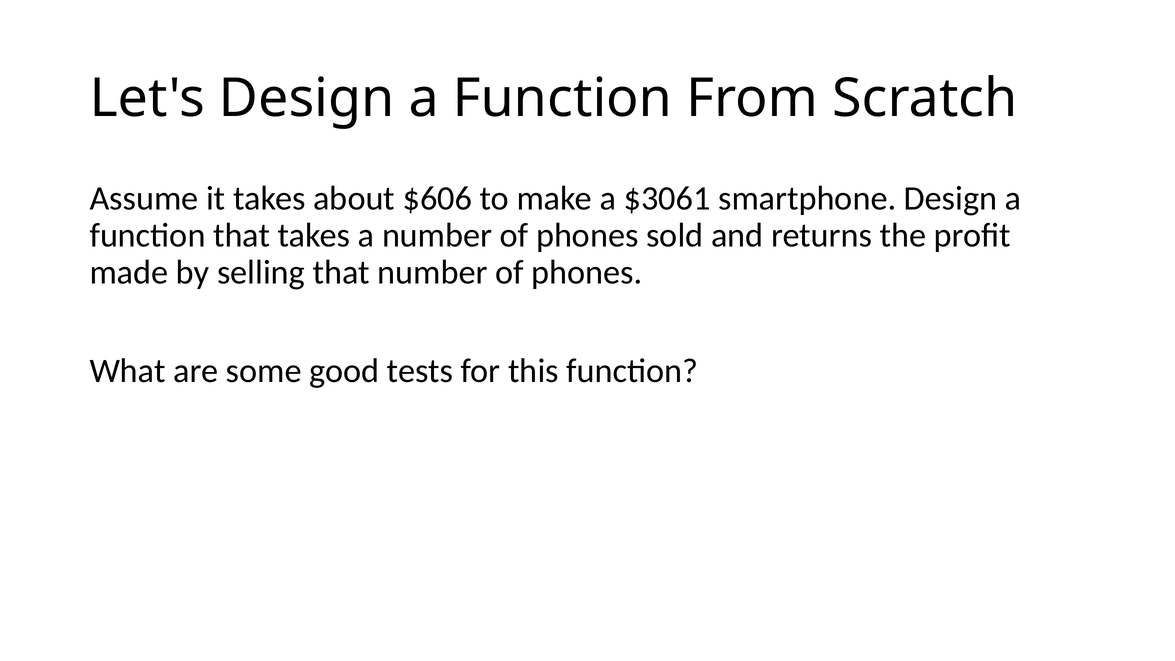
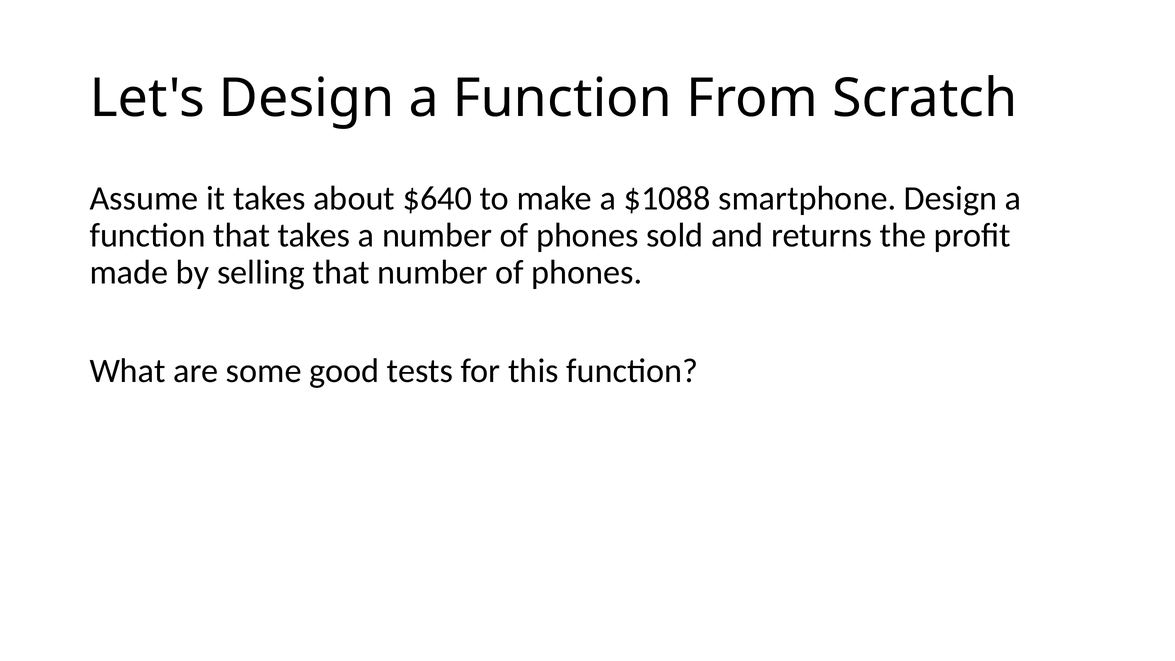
$606: $606 -> $640 (437, 199)
$3061: $3061 -> $1088 (667, 199)
